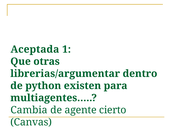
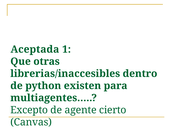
librerias/argumentar: librerias/argumentar -> librerias/inaccesibles (65, 73)
Cambia: Cambia -> Excepto (29, 110)
